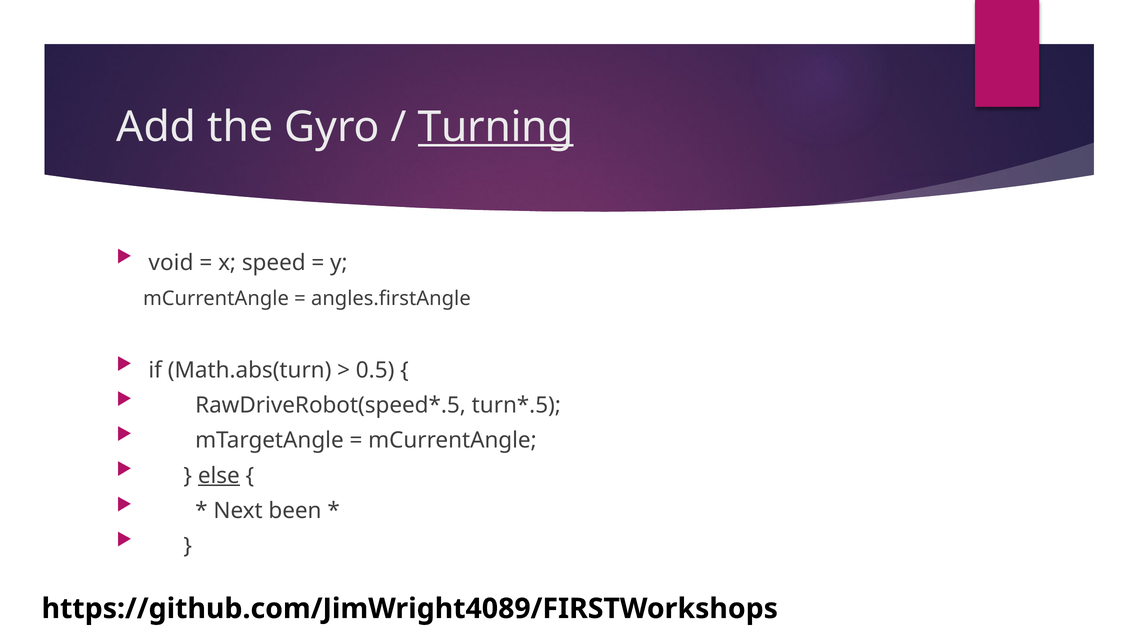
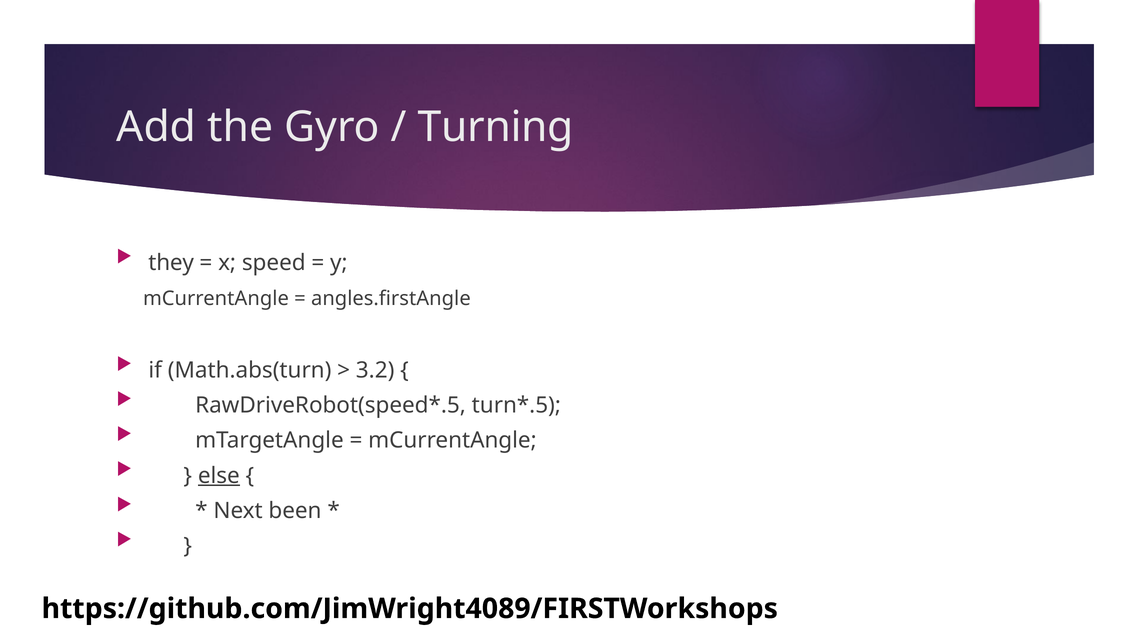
Turning underline: present -> none (496, 127)
void: void -> they (171, 263)
0.5: 0.5 -> 3.2 (375, 370)
